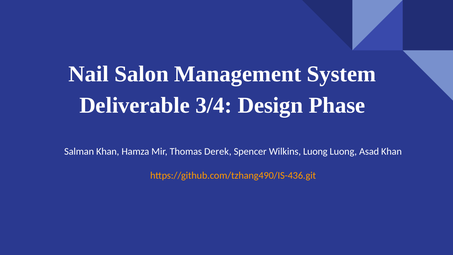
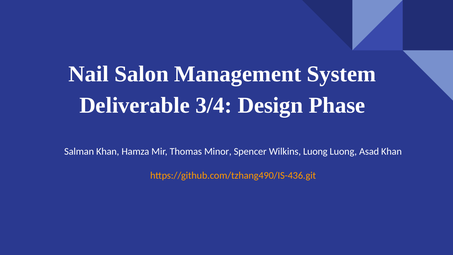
Derek: Derek -> Minor (218, 151)
